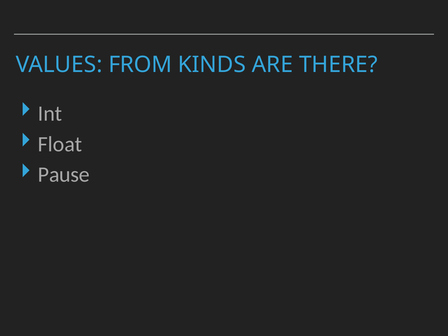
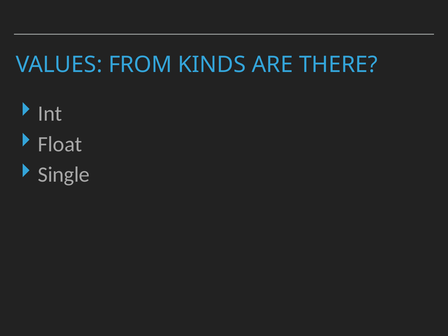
Pause: Pause -> Single (64, 175)
